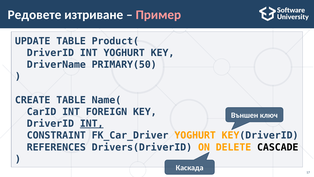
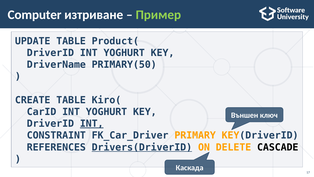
Редовете: Редовете -> Computer (35, 15)
Пример colour: pink -> light green (158, 15)
Name(: Name( -> Kiro( (106, 100)
CarID INT FOREIGN: FOREIGN -> YOGHURT (106, 112)
FK_Car_Driver YOGHURT: YOGHURT -> PRIMARY (195, 135)
Drivers(DriverID underline: none -> present (142, 147)
